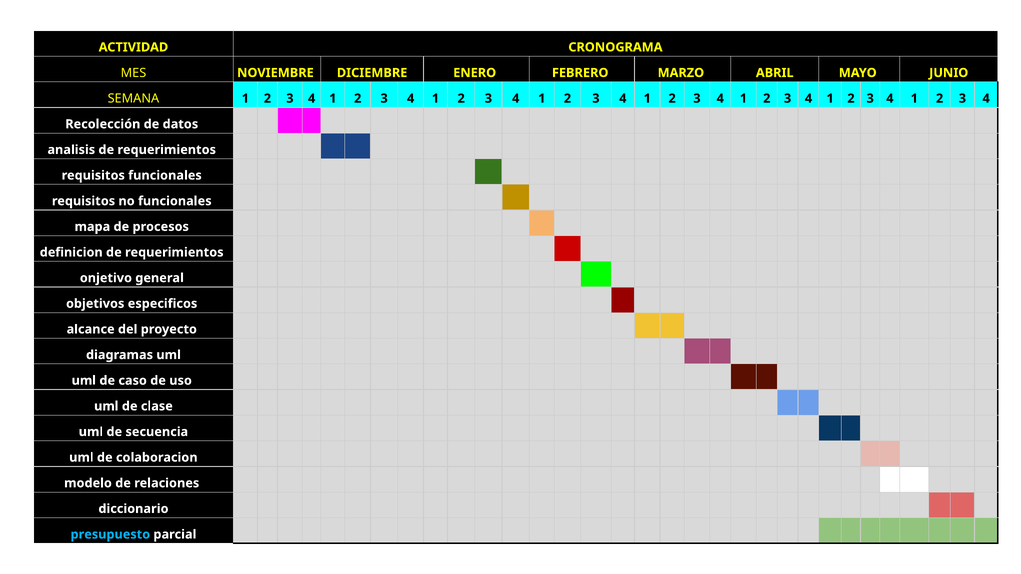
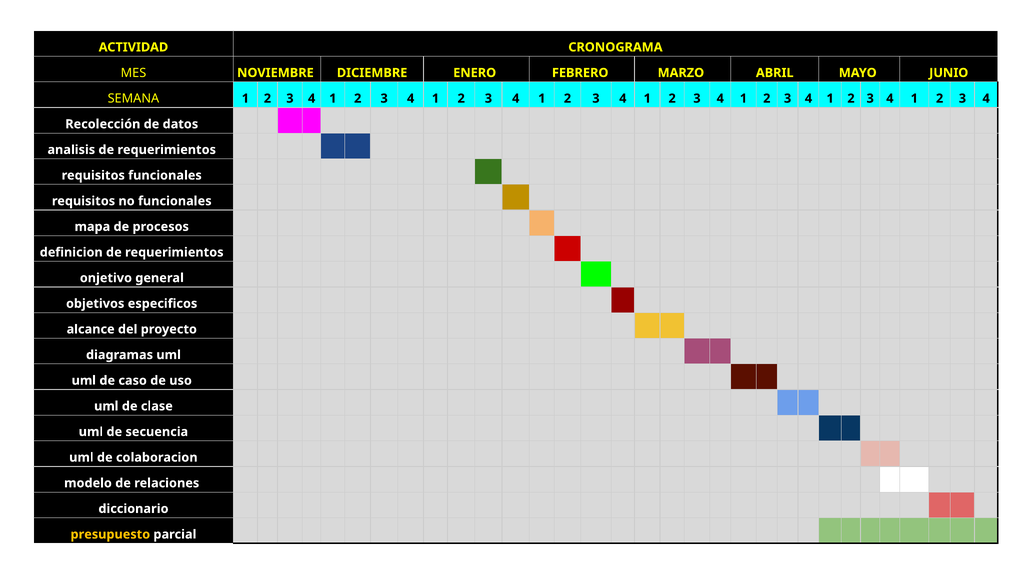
presupuesto colour: light blue -> yellow (110, 535)
